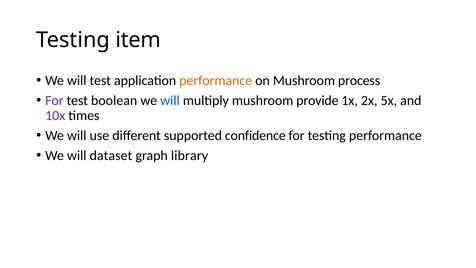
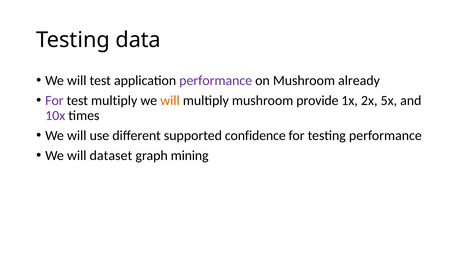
item: item -> data (138, 40)
performance colour: orange -> purple (216, 80)
process: process -> already (359, 80)
test boolean: boolean -> multiply (114, 100)
will colour: blue -> orange (170, 100)
library: library -> mining (190, 155)
